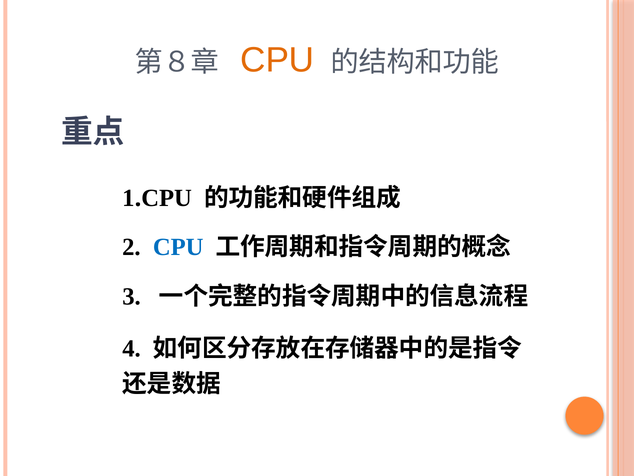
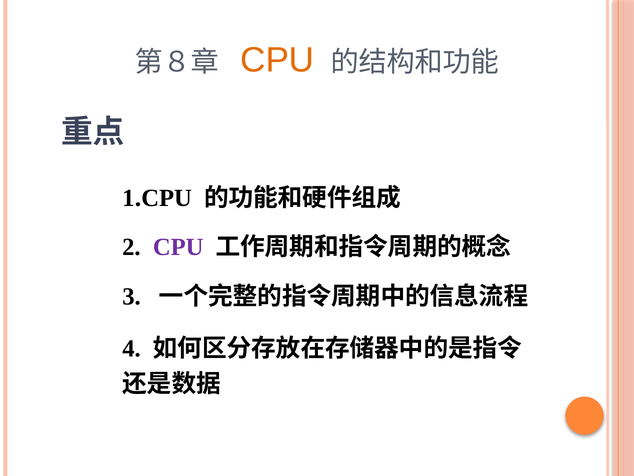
CPU colour: blue -> purple (178, 247)
